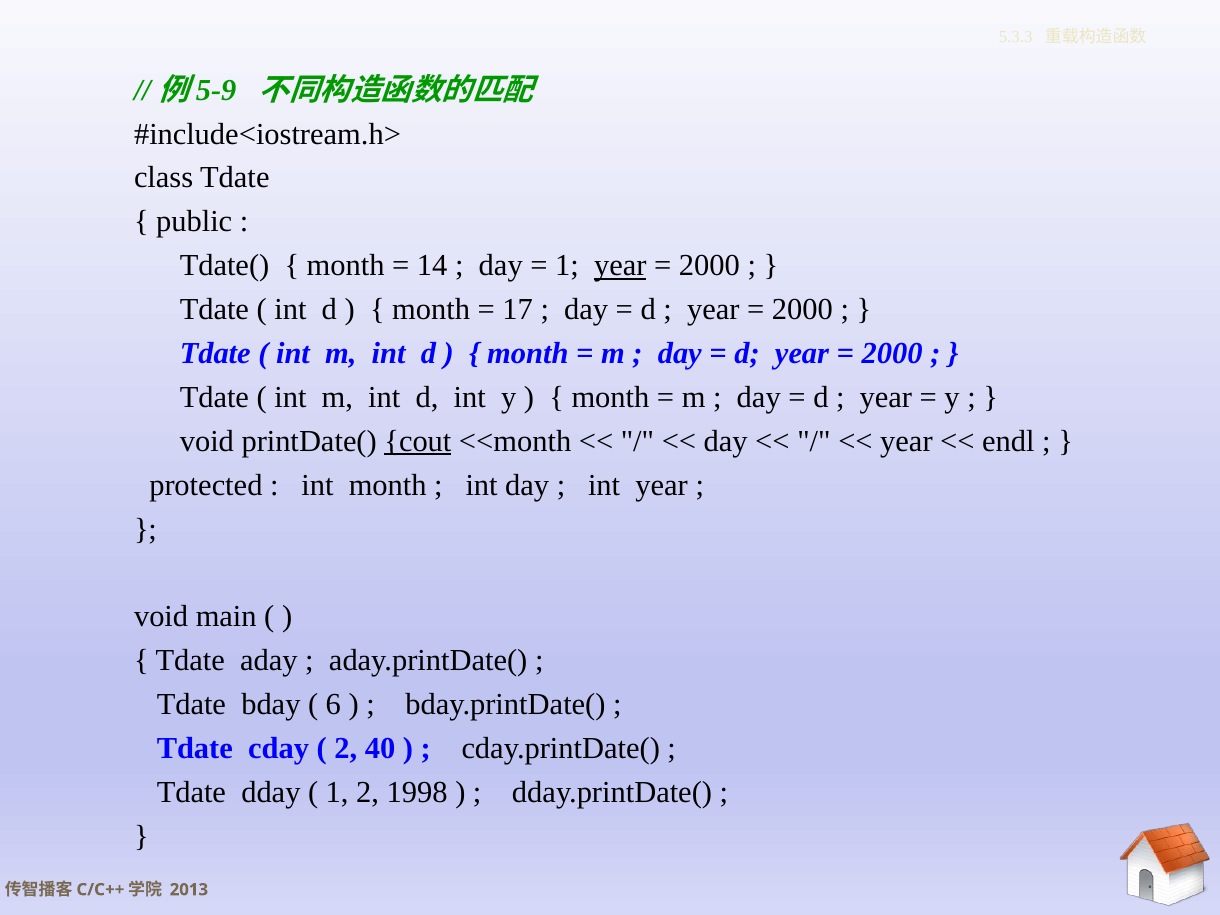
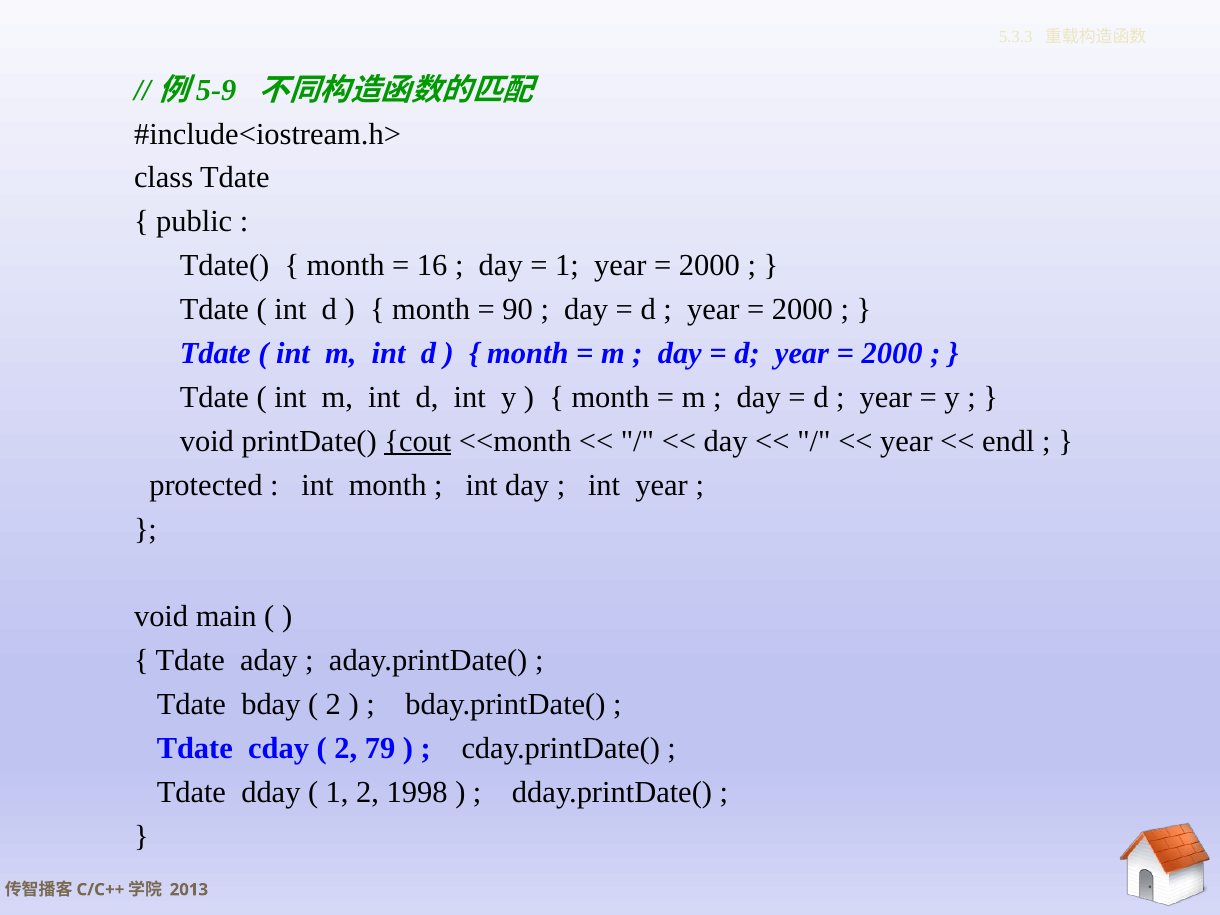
14: 14 -> 16 (432, 266)
year underline: present -> none (620, 266)
17: 17 -> 90 (518, 310)
6: 6 -> 2 (333, 705)
40: 40 -> 79 (380, 749)
